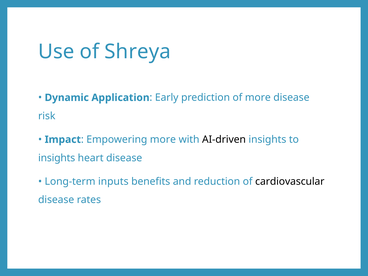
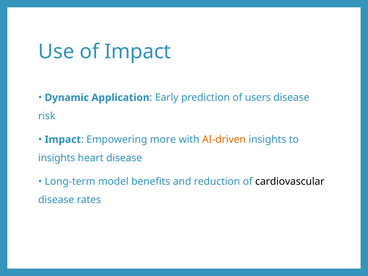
of Shreya: Shreya -> Impact (138, 52)
of more: more -> users (258, 98)
AI-driven colour: black -> orange (224, 140)
inputs: inputs -> model (113, 181)
